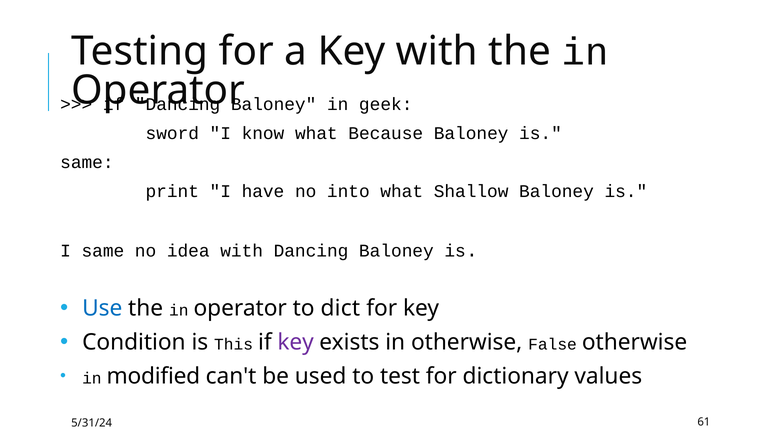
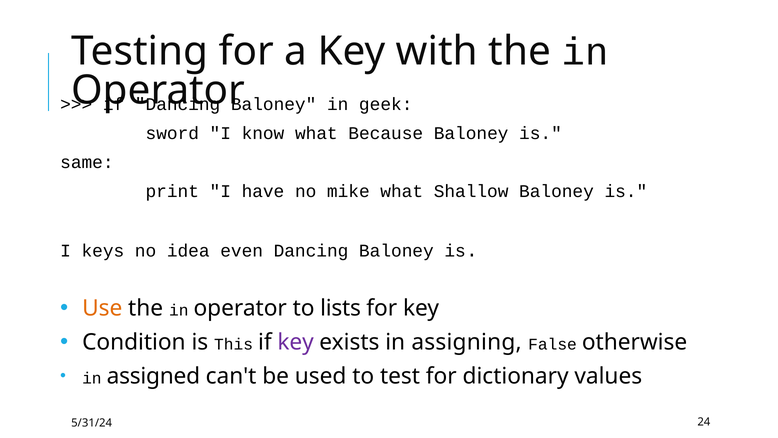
into: into -> mike (348, 191)
I same: same -> keys (103, 250)
idea with: with -> even (242, 250)
Use colour: blue -> orange (102, 308)
dict: dict -> lists (341, 308)
in otherwise: otherwise -> assigning (467, 342)
modified: modified -> assigned (153, 376)
61: 61 -> 24 (704, 422)
